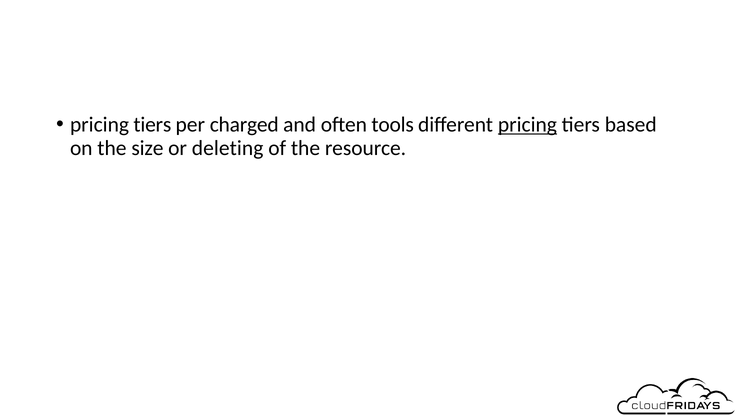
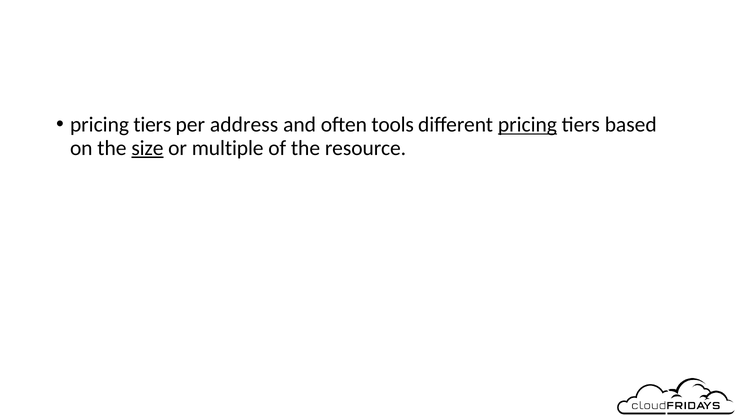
charged: charged -> address (244, 125)
size underline: none -> present (147, 148)
deleting: deleting -> multiple (228, 148)
